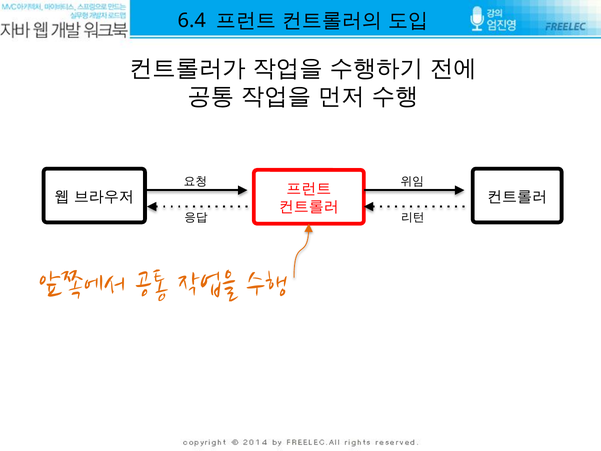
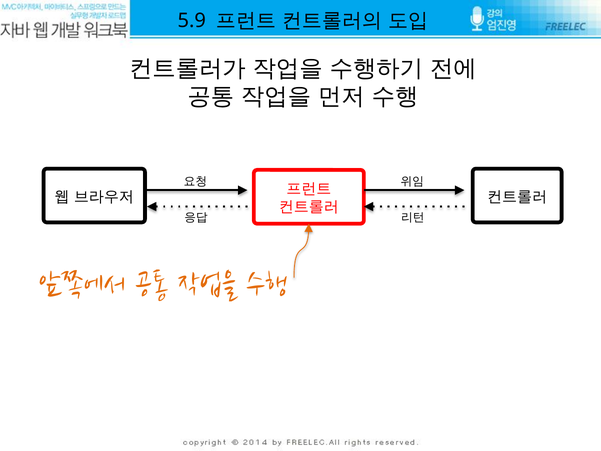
6.4: 6.4 -> 5.9 (192, 20)
